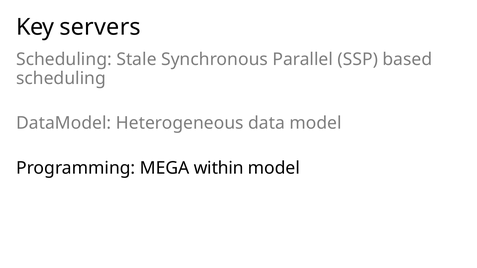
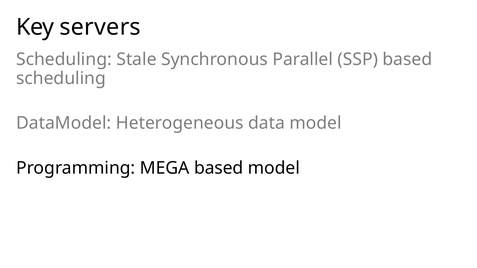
MEGA within: within -> based (219, 168)
